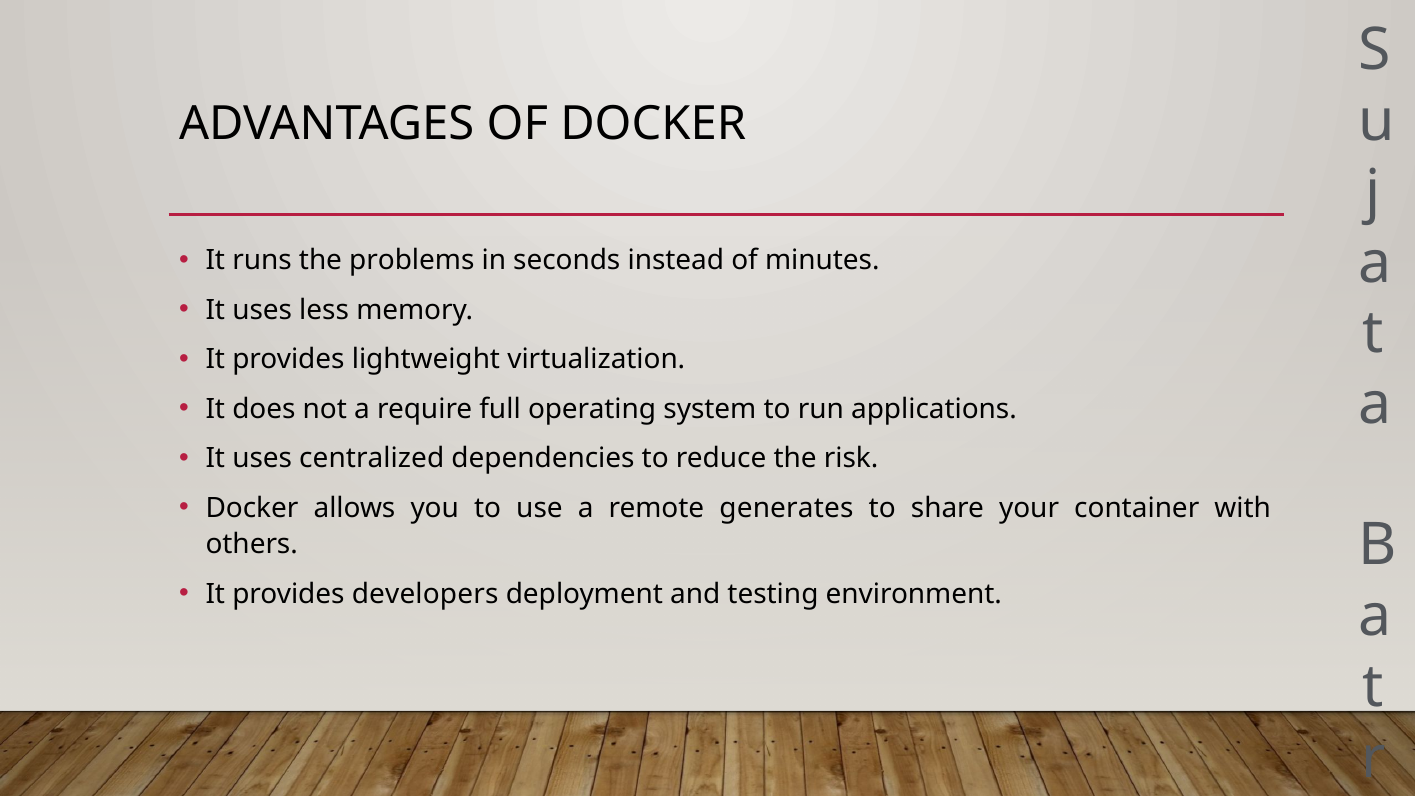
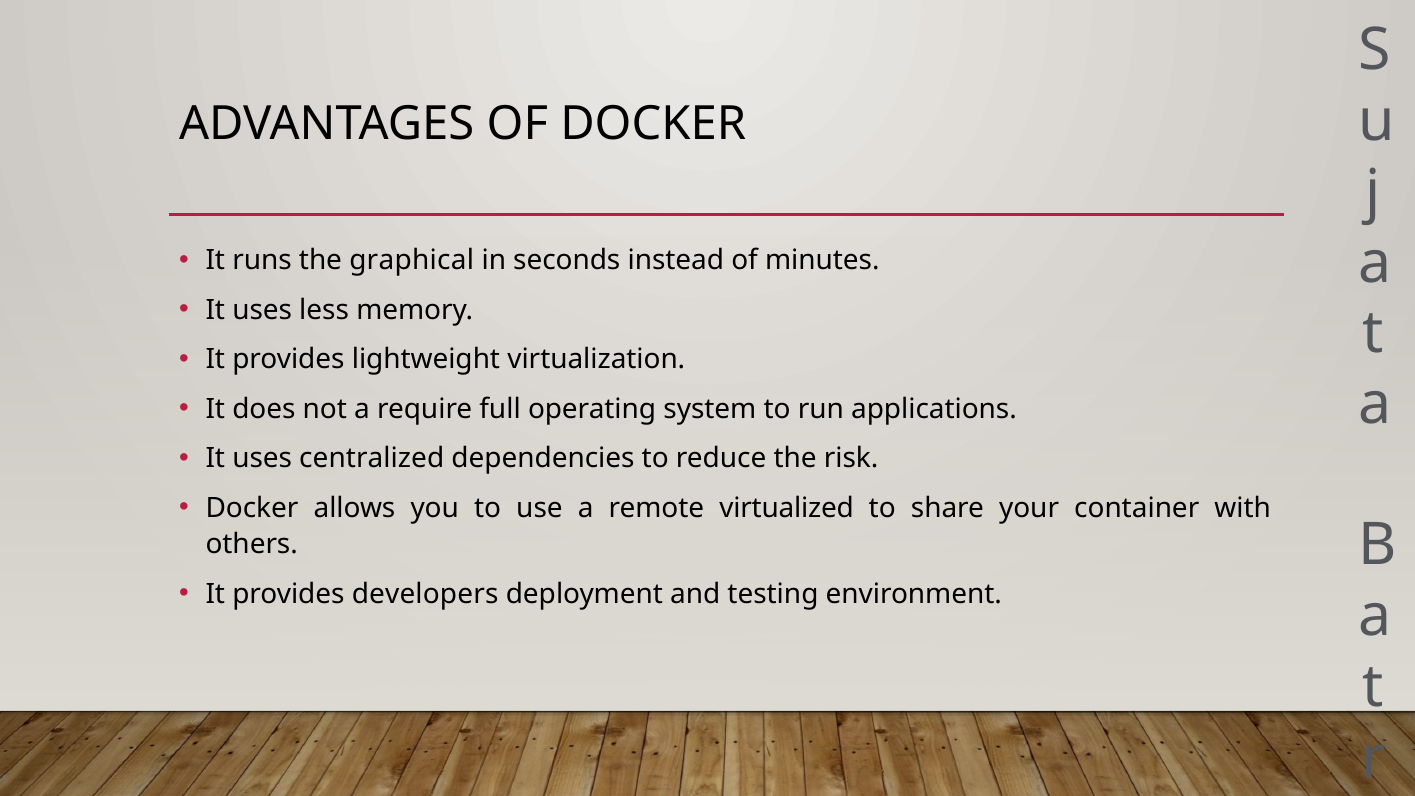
problems: problems -> graphical (412, 261)
generates: generates -> virtualized (787, 508)
